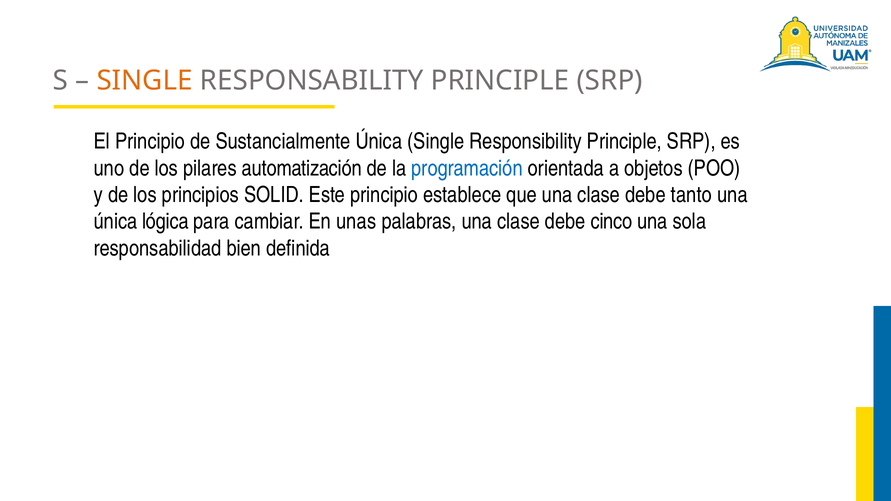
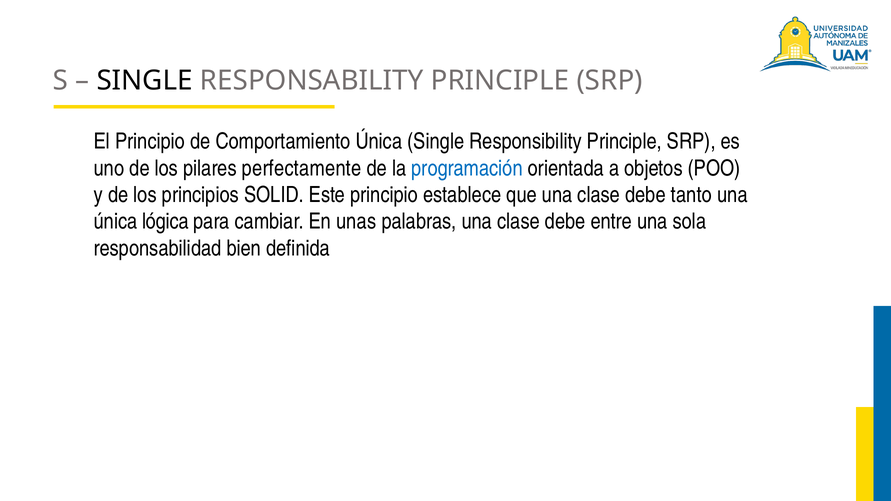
SINGLE colour: orange -> black (145, 81)
Sustancialmente: Sustancialmente -> Comportamiento (283, 142)
automatización: automatización -> perfectamente (302, 168)
cinco: cinco -> entre (611, 222)
